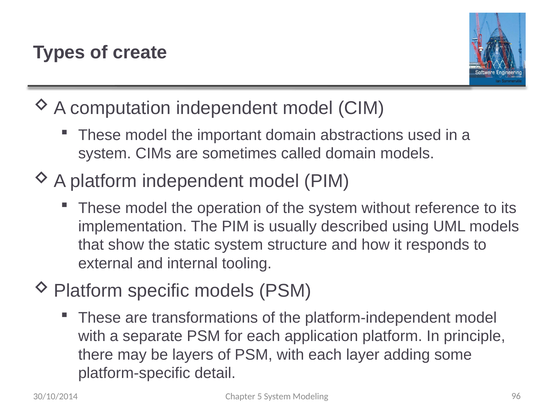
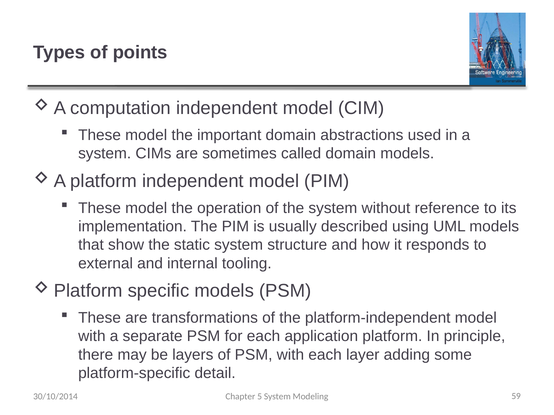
create: create -> points (140, 53)
96: 96 -> 59 (516, 397)
